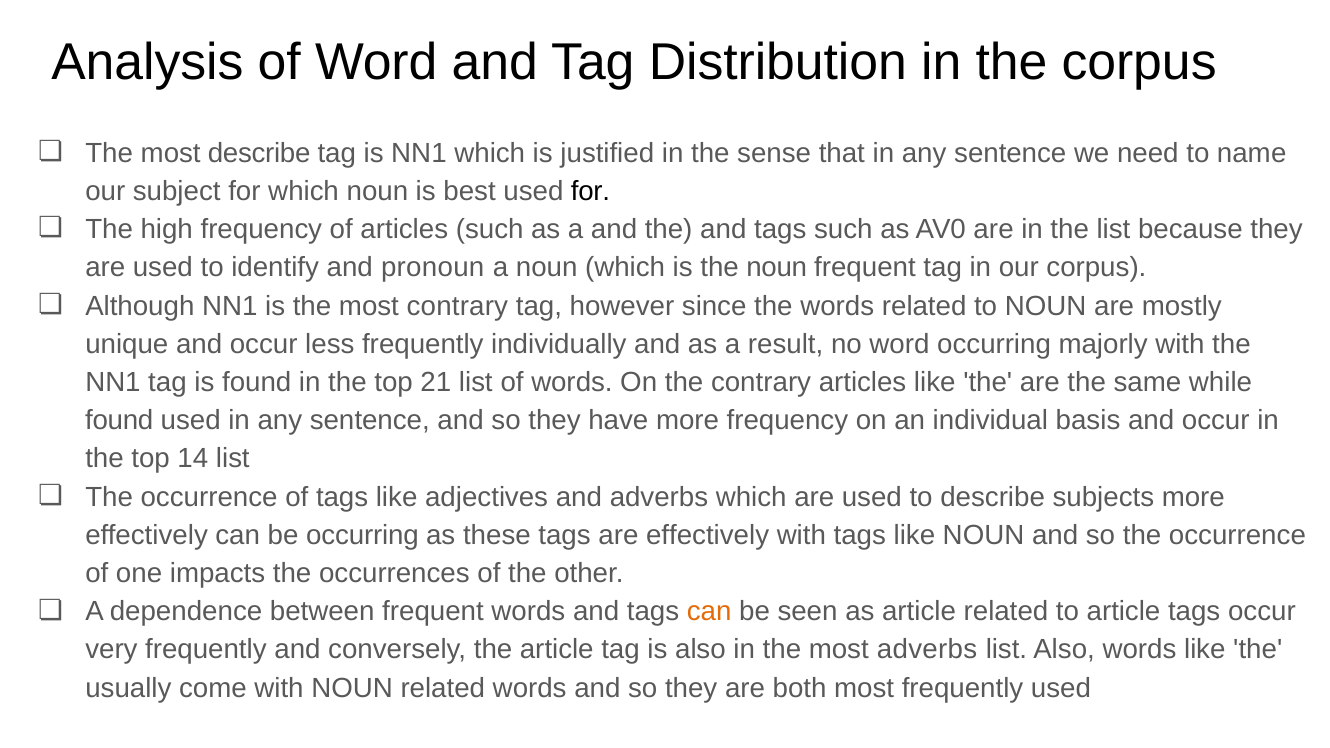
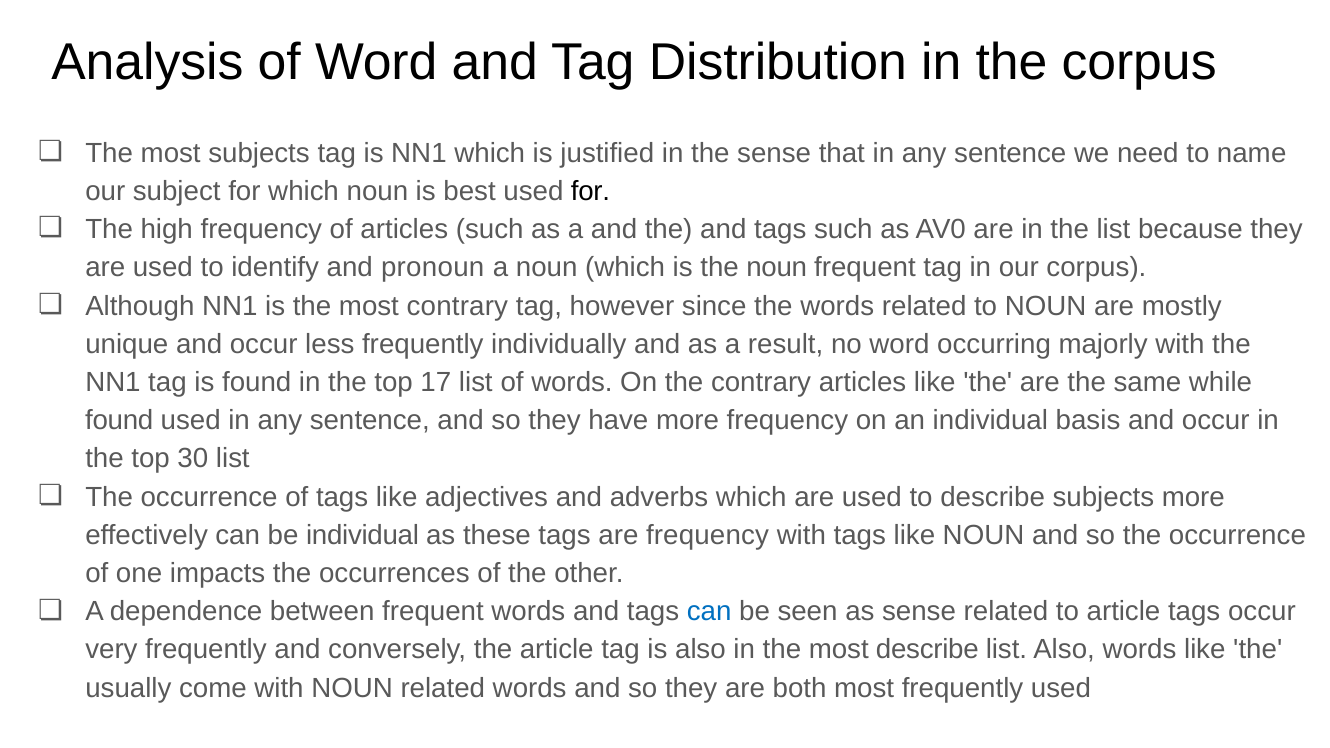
most describe: describe -> subjects (259, 153)
21: 21 -> 17 (436, 382)
14: 14 -> 30 (193, 459)
be occurring: occurring -> individual (363, 535)
are effectively: effectively -> frequency (707, 535)
can colour: orange -> blue (709, 612)
as article: article -> sense (919, 612)
most adverbs: adverbs -> describe (927, 650)
